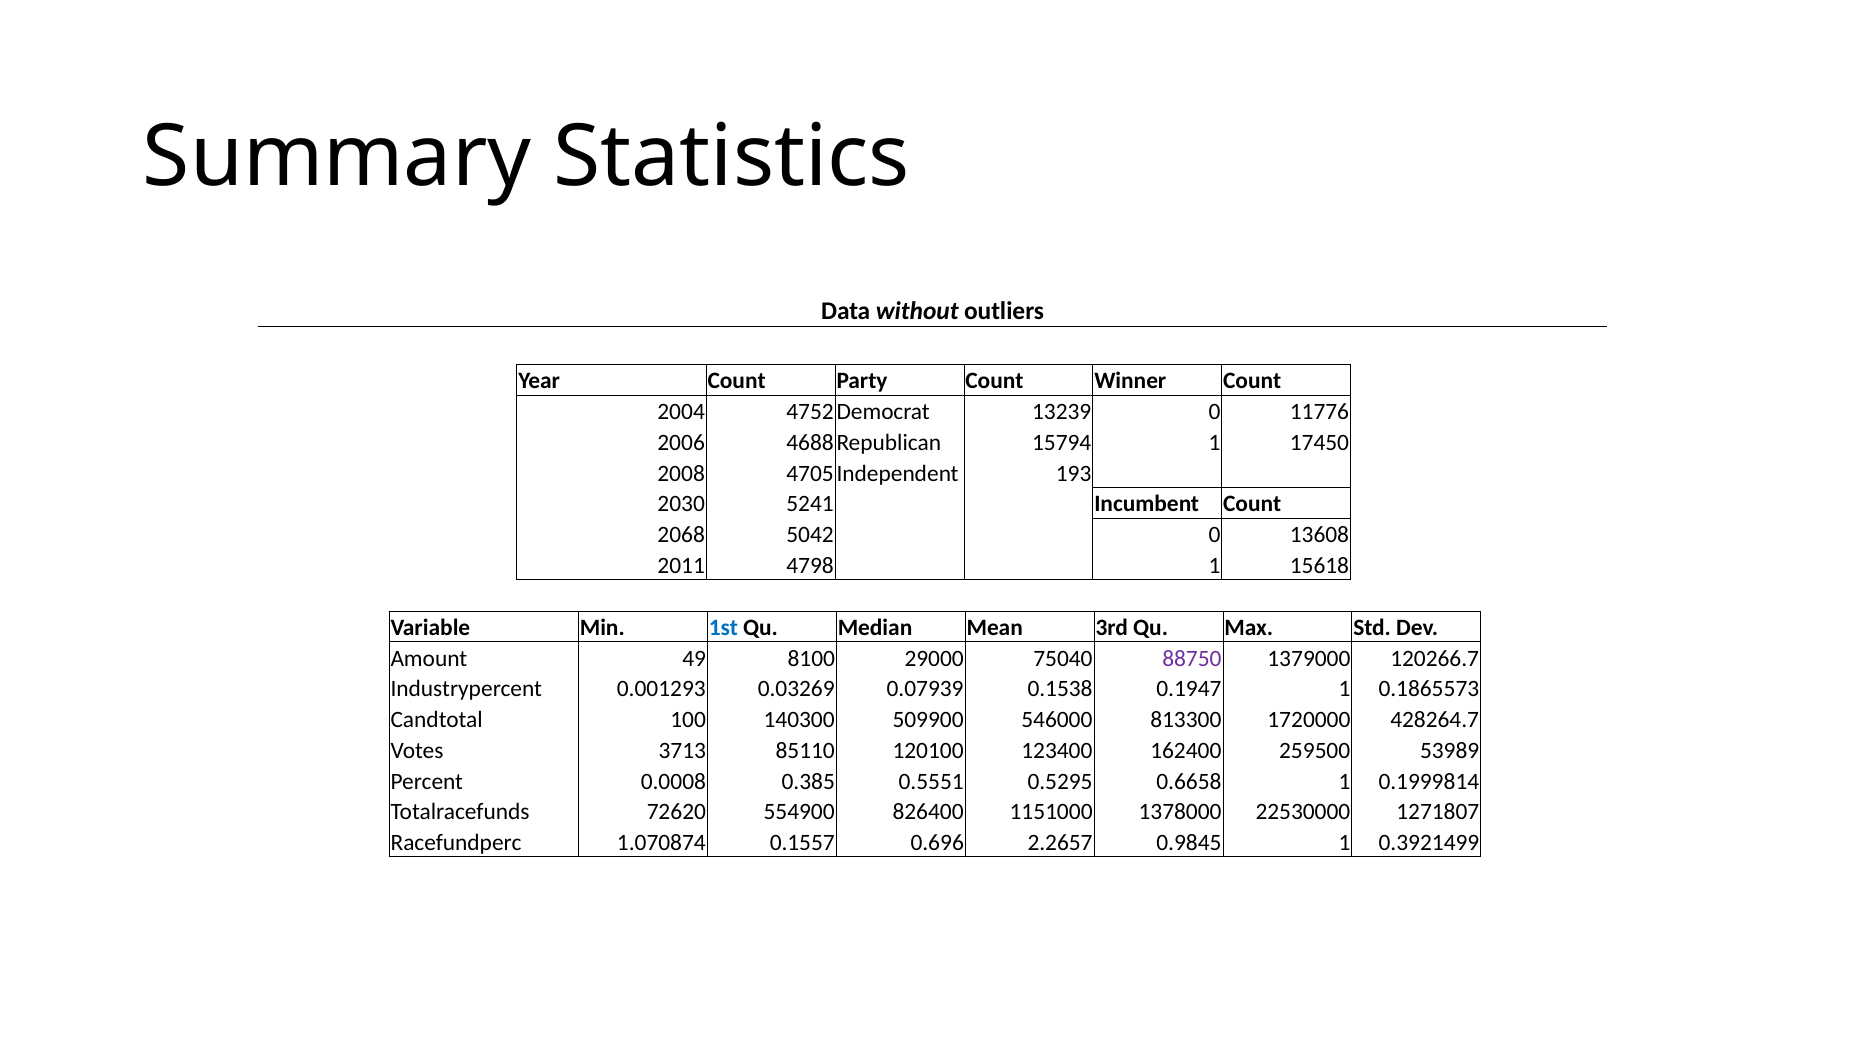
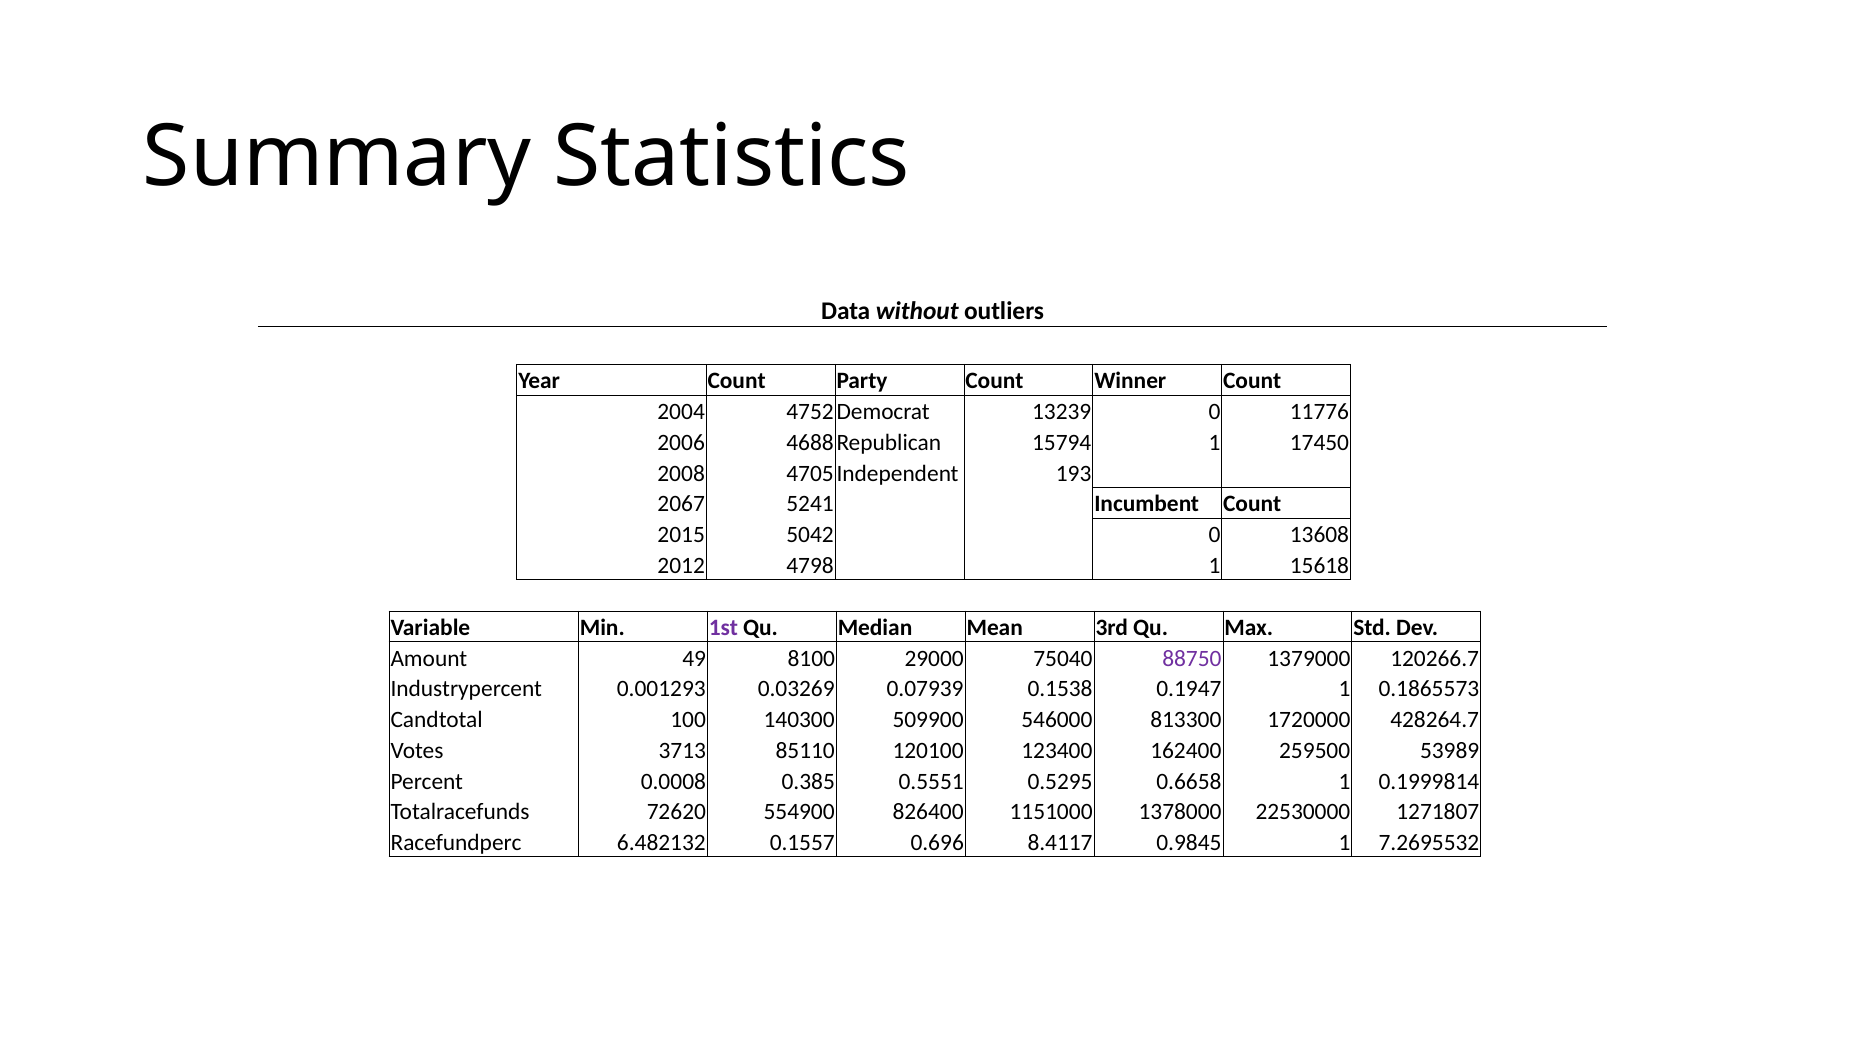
2030: 2030 -> 2067 (681, 504)
2068: 2068 -> 2015 (681, 535)
2011: 2011 -> 2012 (681, 565)
1st colour: blue -> purple (723, 628)
1.070874: 1.070874 -> 6.482132 (661, 843)
2.2657: 2.2657 -> 8.4117 (1060, 843)
0.3921499: 0.3921499 -> 7.2695532 (1429, 843)
